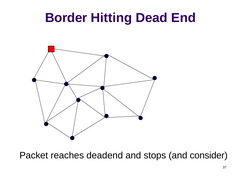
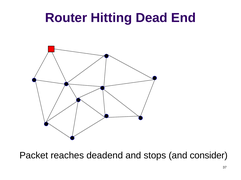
Border: Border -> Router (66, 18)
